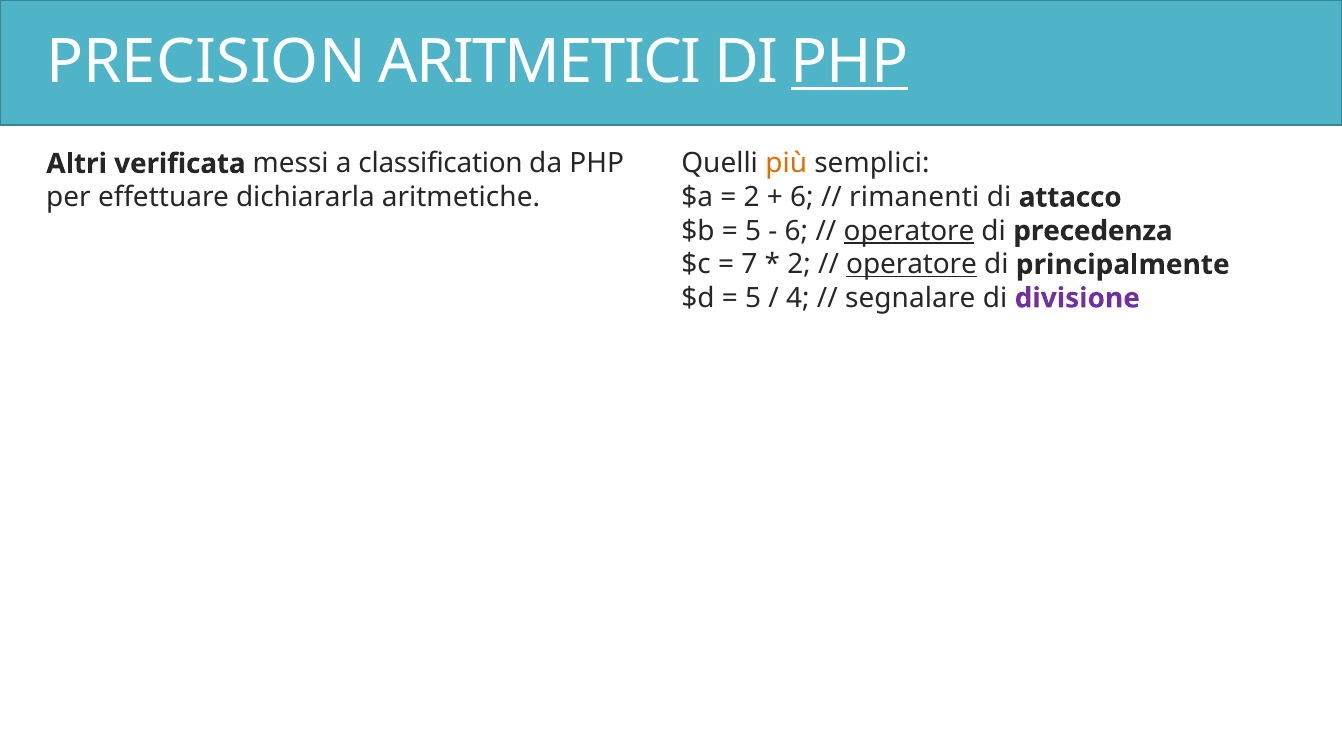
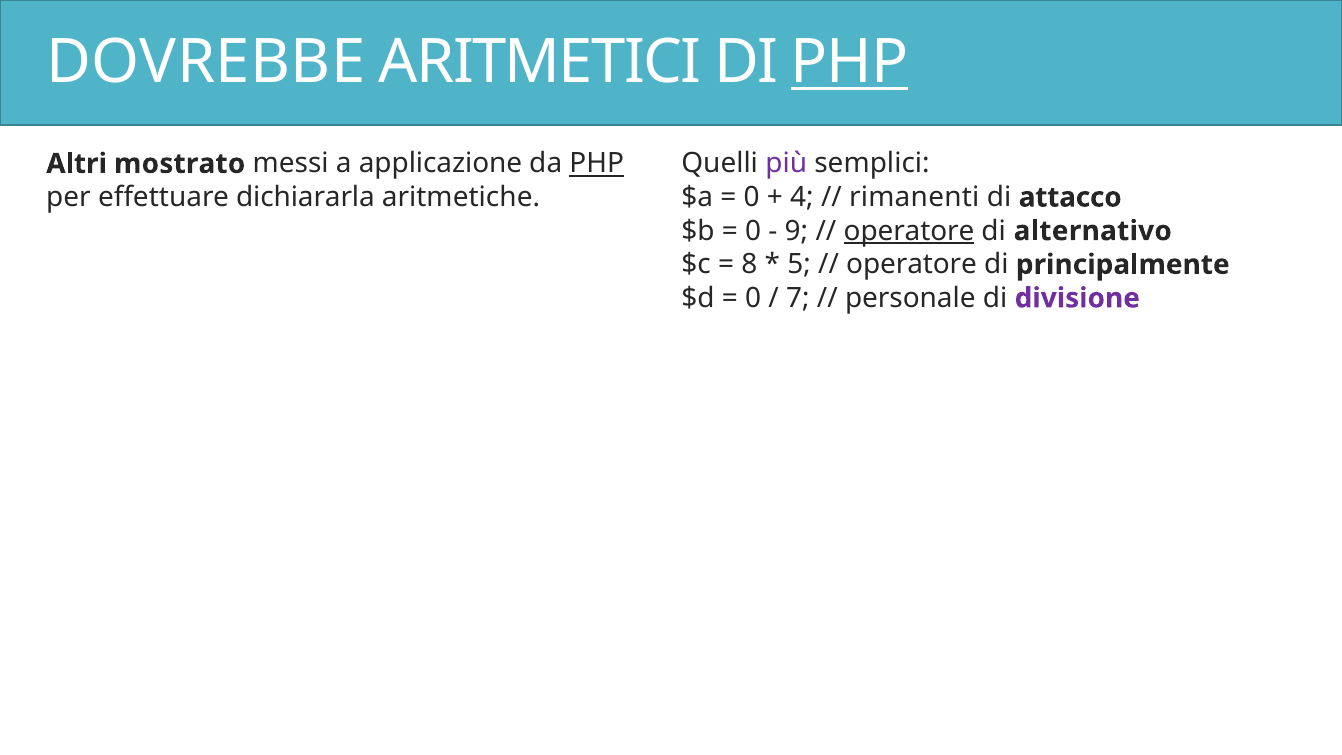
PRECISION: PRECISION -> DOVREBBE (206, 62)
più colour: orange -> purple (786, 164)
verificata: verificata -> mostrato (180, 164)
classification: classification -> applicazione (440, 164)
PHP underline: none -> present (597, 164)
2: 2 -> 0 (752, 197)
6: 6 -> 4 (802, 197)
5: 5 -> 0 (753, 231)
6: 6 -> 9 (796, 231)
precedenza: precedenza -> alternativo (1093, 231)
7: 7 -> 8 (749, 265)
2: 2 -> 5 (799, 265)
operatore underline: present -> none (912, 265)
5: 5 -> 0 (753, 298)
4: 4 -> 7 (798, 298)
segnalare: segnalare -> personale (910, 298)
